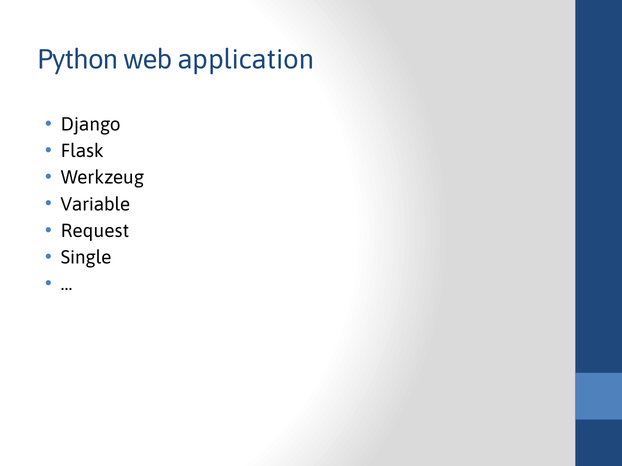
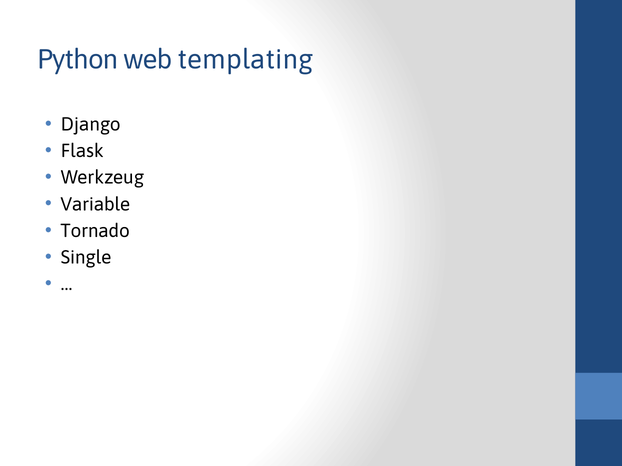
application: application -> templating (246, 59)
Request: Request -> Tornado (95, 231)
